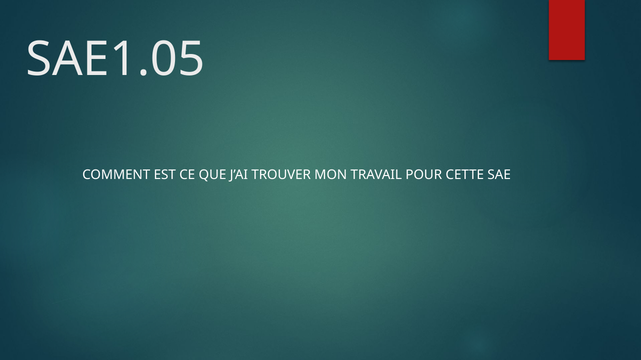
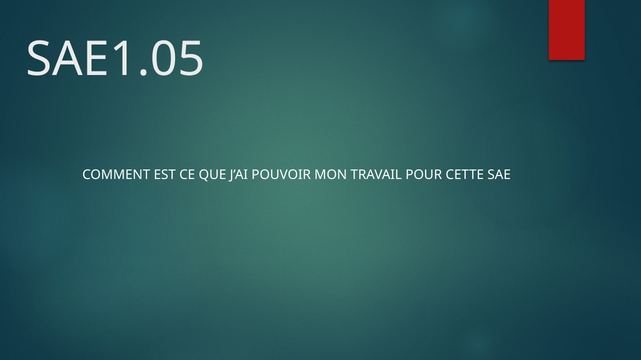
TROUVER: TROUVER -> POUVOIR (281, 175)
